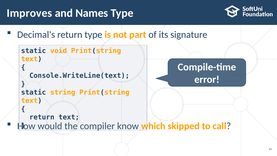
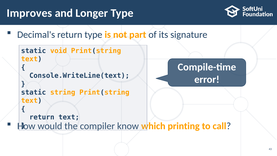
Names: Names -> Longer (92, 13)
skipped: skipped -> printing (184, 126)
